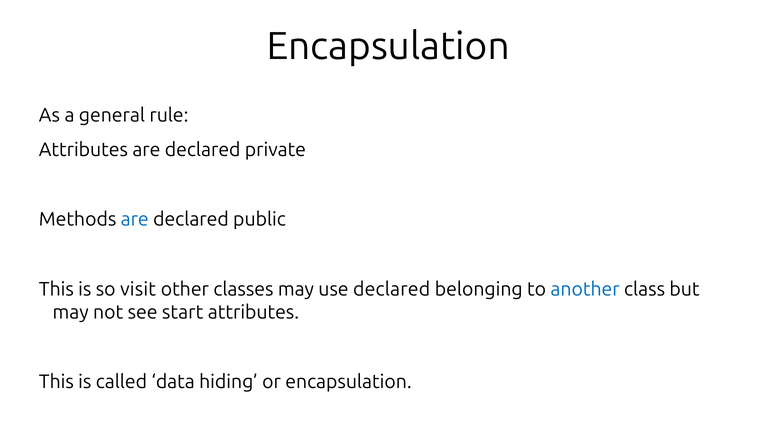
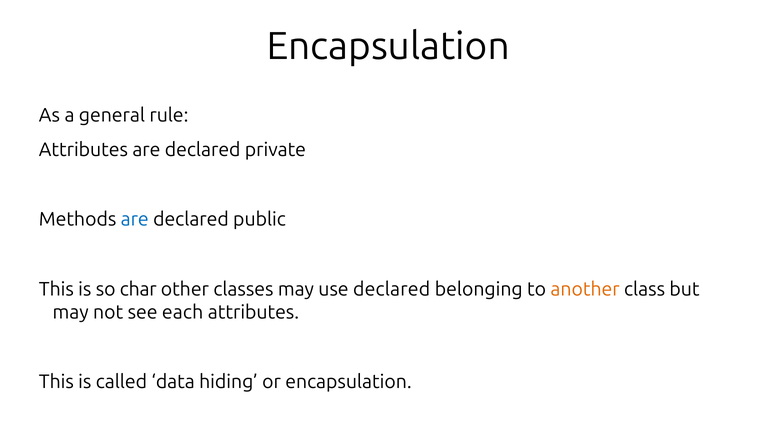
visit: visit -> char (138, 289)
another colour: blue -> orange (585, 289)
start: start -> each (183, 312)
